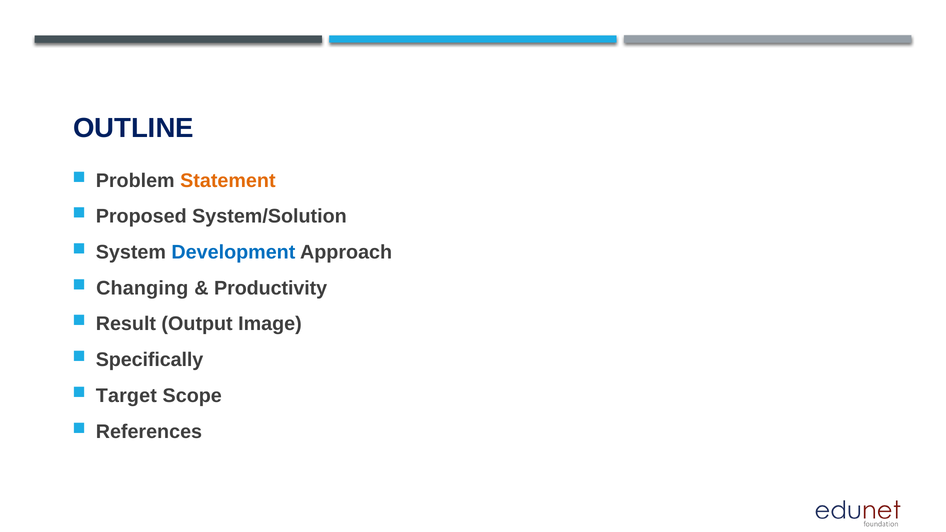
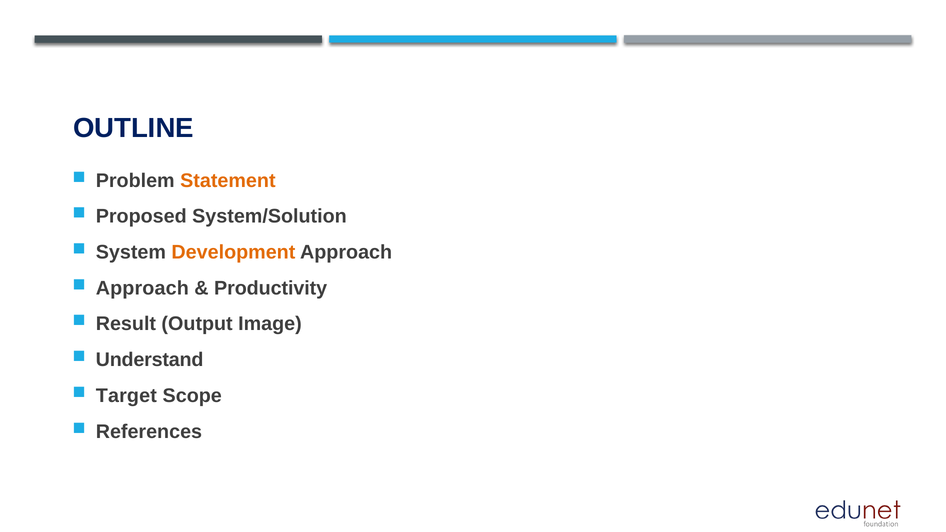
Development colour: blue -> orange (233, 252)
Changing: Changing -> Approach (142, 288)
Specifically: Specifically -> Understand (150, 360)
